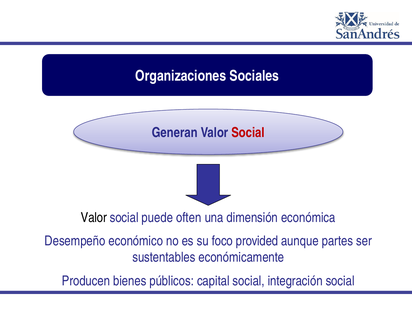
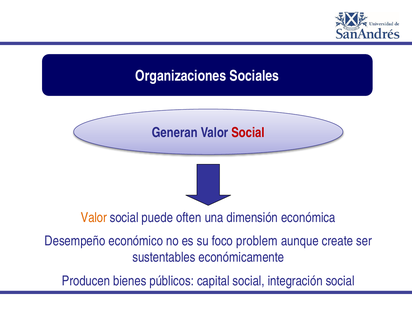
Valor colour: black -> orange (94, 218)
provided: provided -> problem (257, 241)
partes: partes -> create (337, 241)
